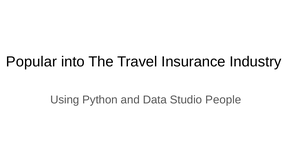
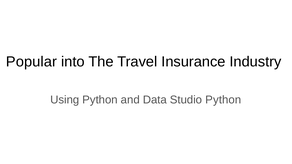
Studio People: People -> Python (223, 100)
